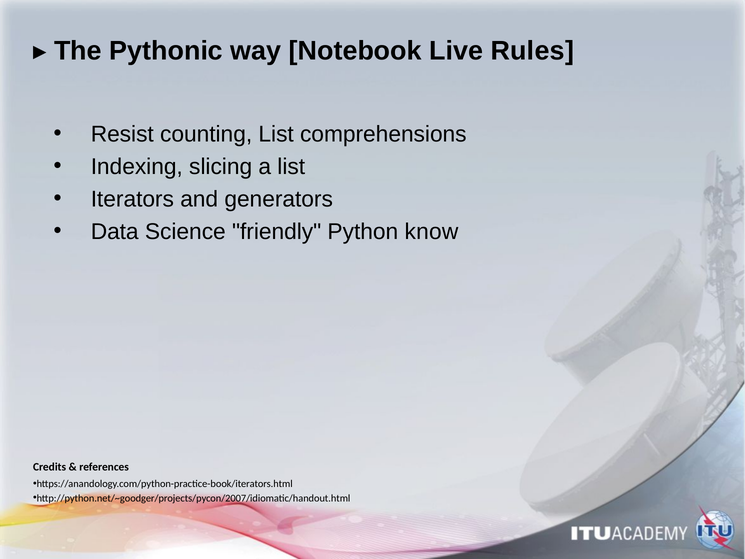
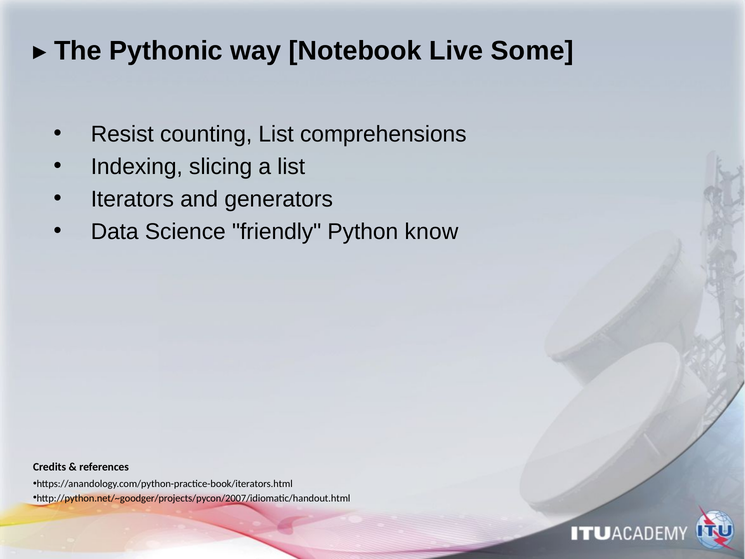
Rules: Rules -> Some (532, 51)
